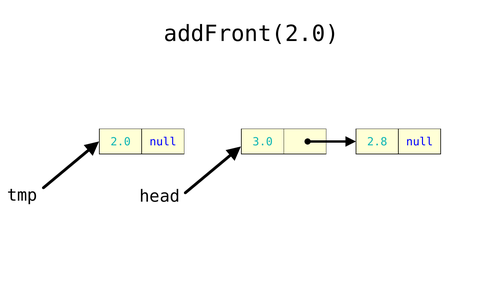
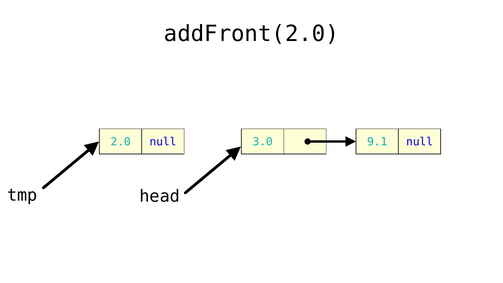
2.8: 2.8 -> 9.1 (377, 142)
